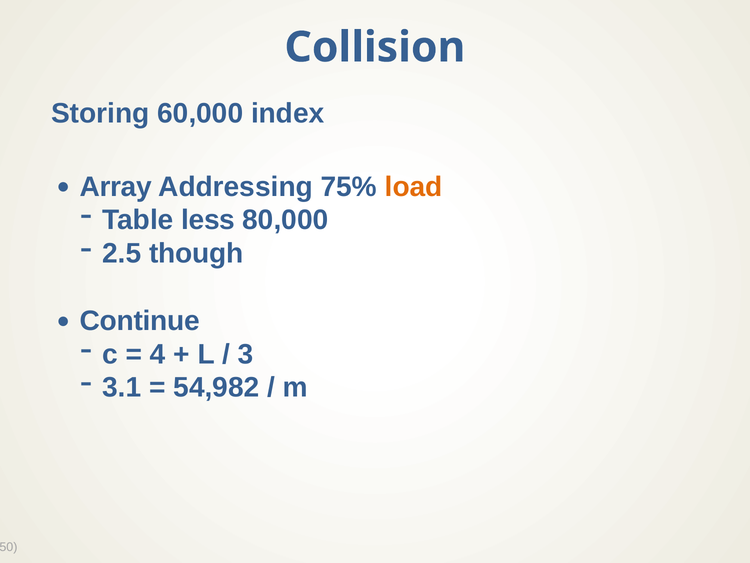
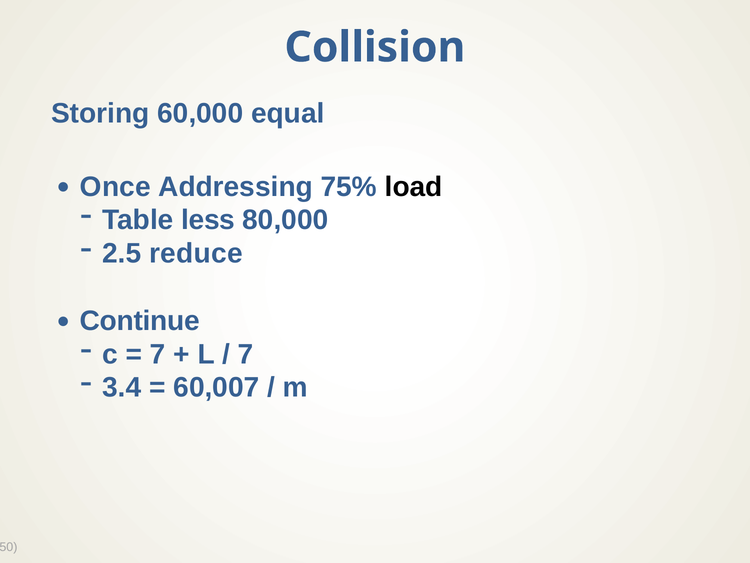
index: index -> equal (288, 113)
Array: Array -> Once (115, 187)
load colour: orange -> black (414, 187)
though: though -> reduce (196, 253)
4: 4 -> 7 (158, 354)
3: 3 -> 7 (246, 354)
3.1: 3.1 -> 3.4 (122, 387)
54,982: 54,982 -> 60,007 (216, 387)
